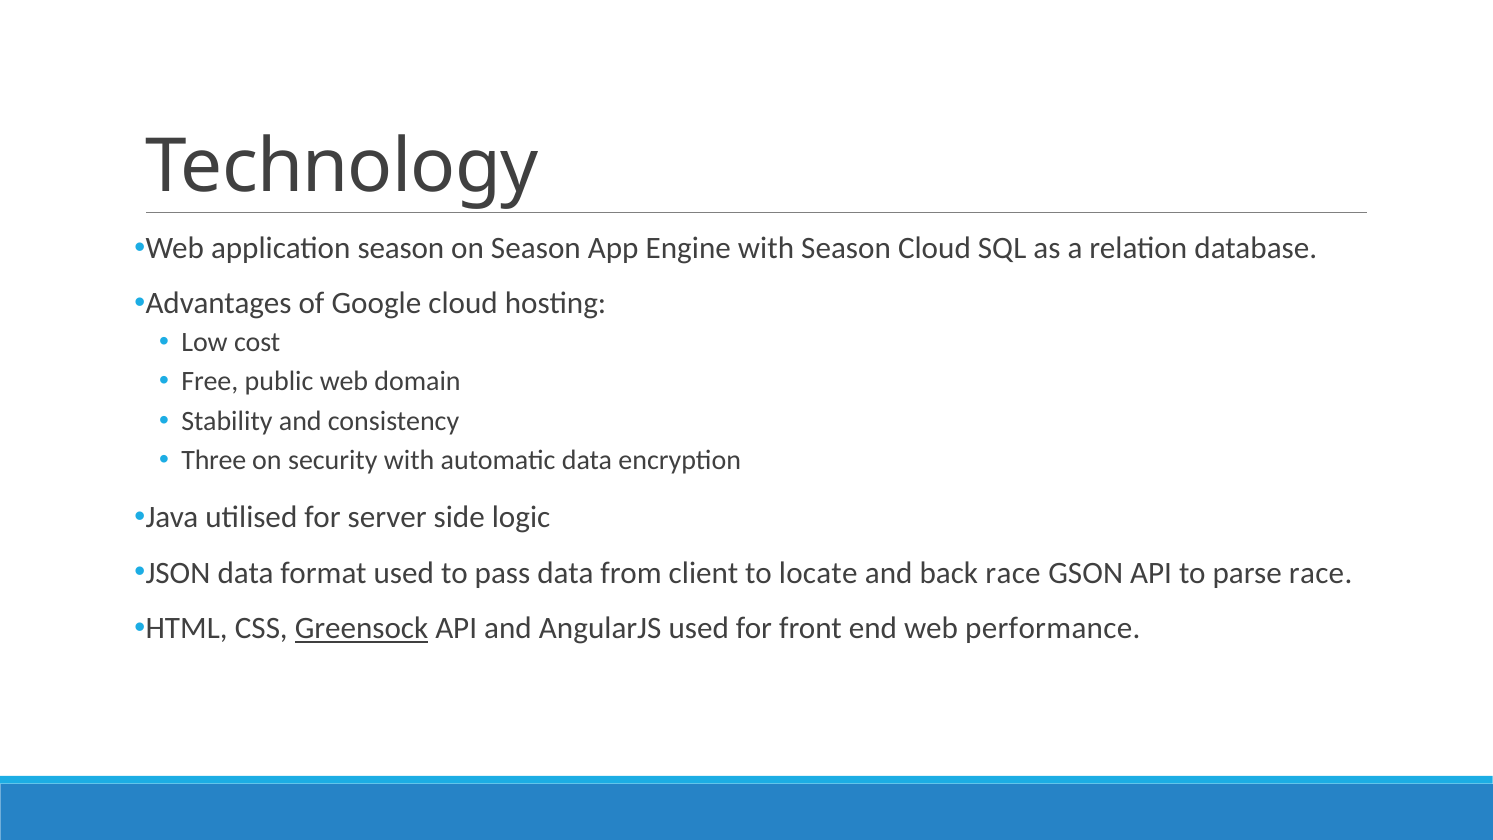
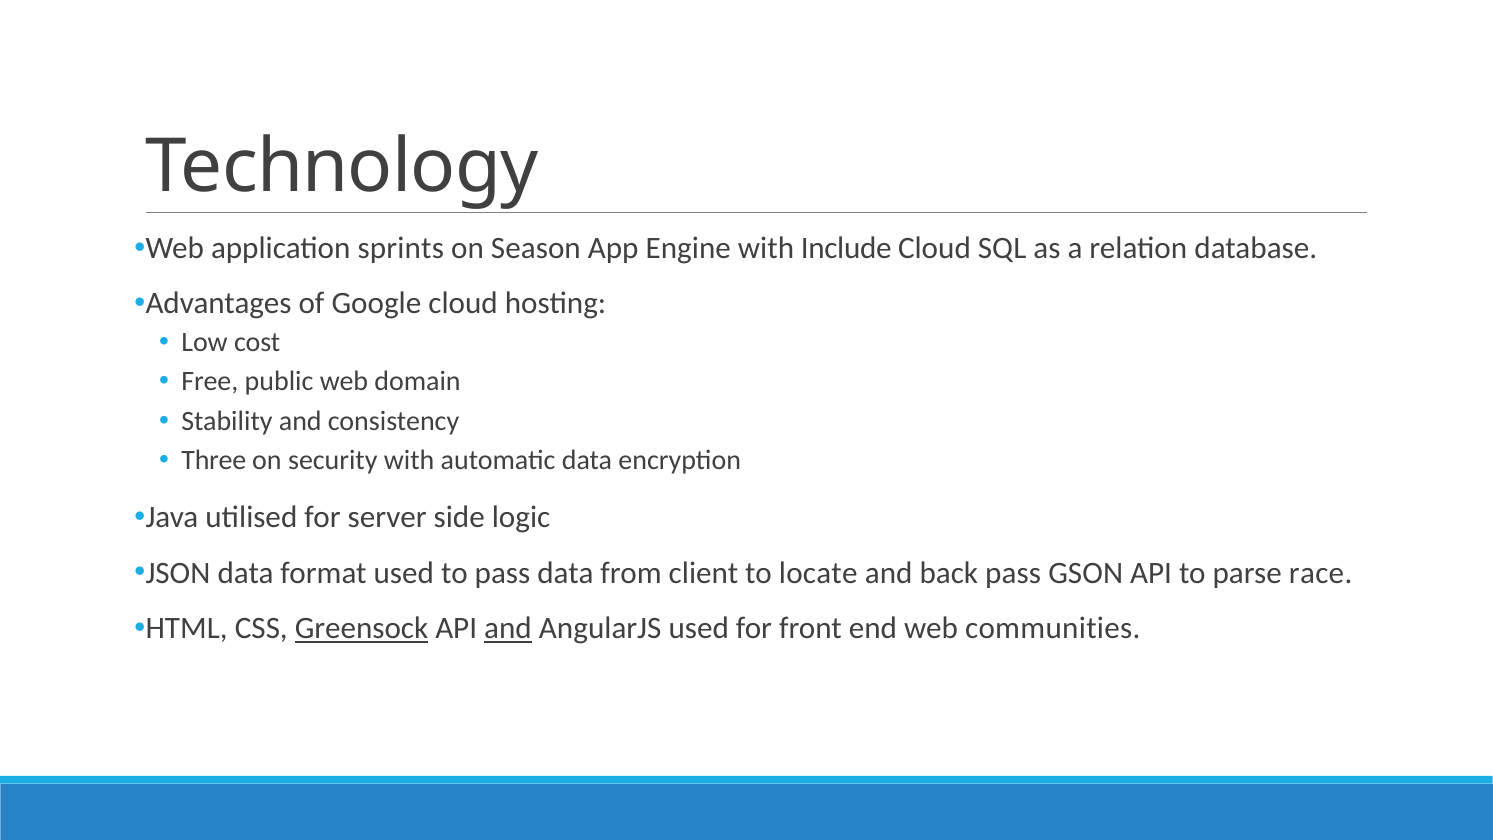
application season: season -> sprints (401, 248)
with Season: Season -> Include (846, 248)
back race: race -> pass (1013, 573)
and underline: none -> present (508, 628)
performance: performance -> communities (1053, 628)
